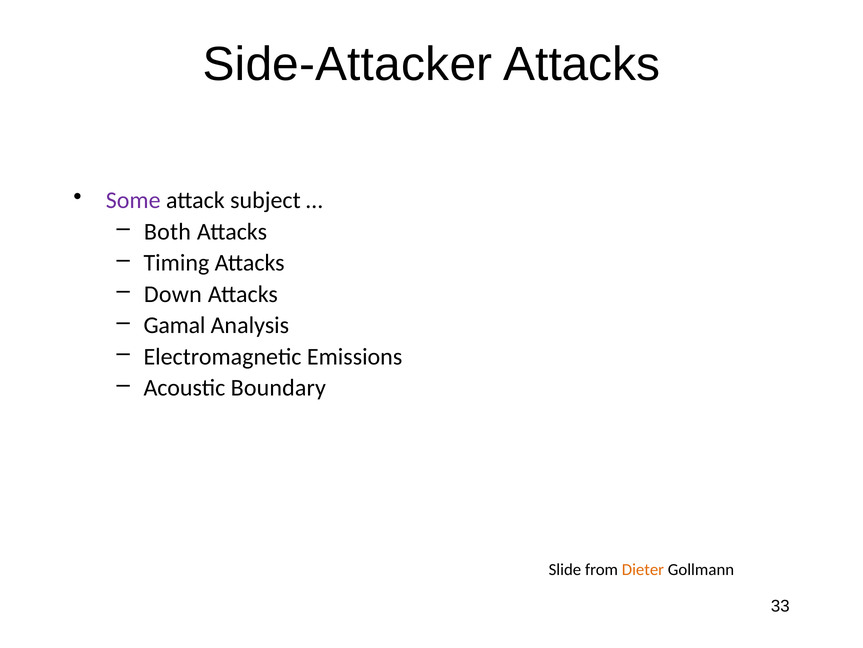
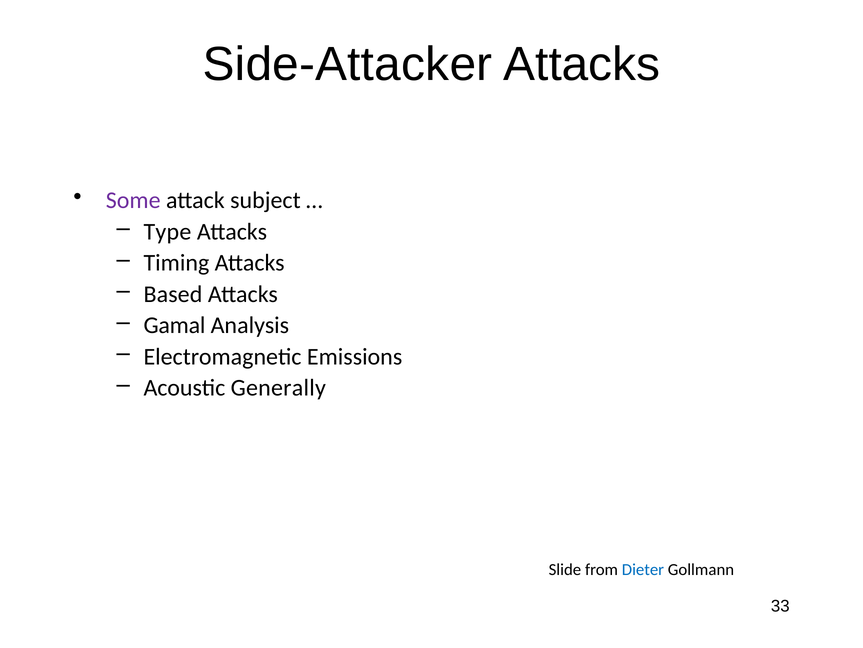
Both: Both -> Type (167, 231)
Down: Down -> Based (173, 294)
Boundary: Boundary -> Generally (278, 388)
Dieter colour: orange -> blue (643, 569)
